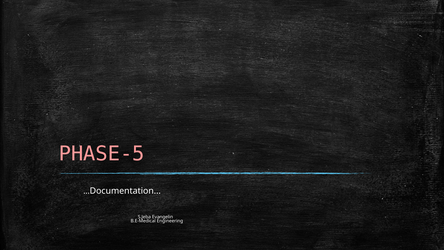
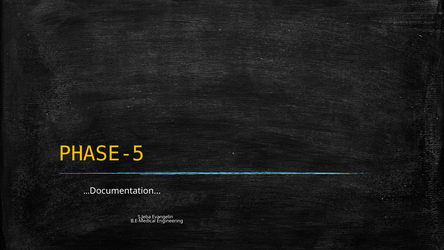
PHASE-5 colour: pink -> yellow (102, 154)
